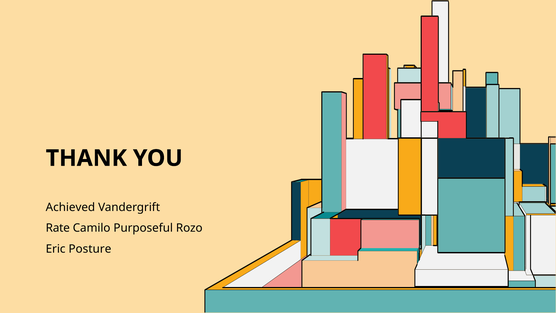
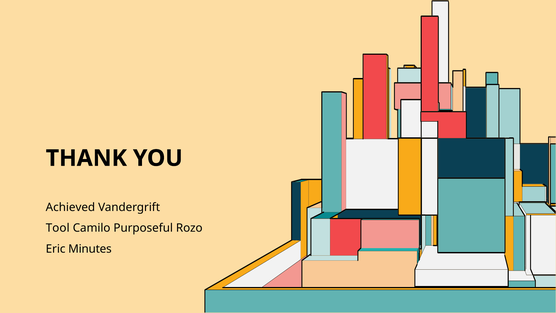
Rate: Rate -> Tool (58, 228)
Posture: Posture -> Minutes (90, 249)
